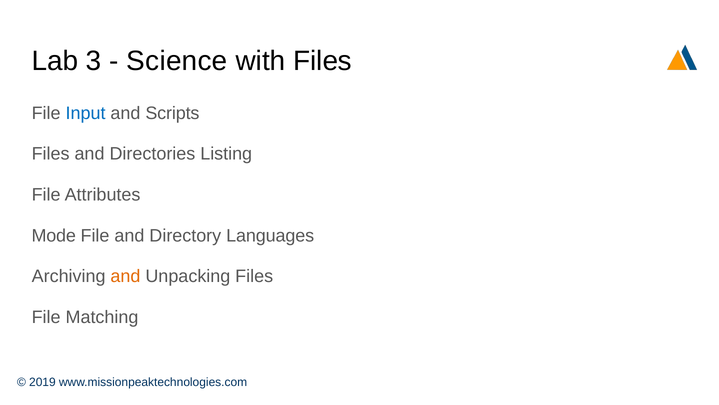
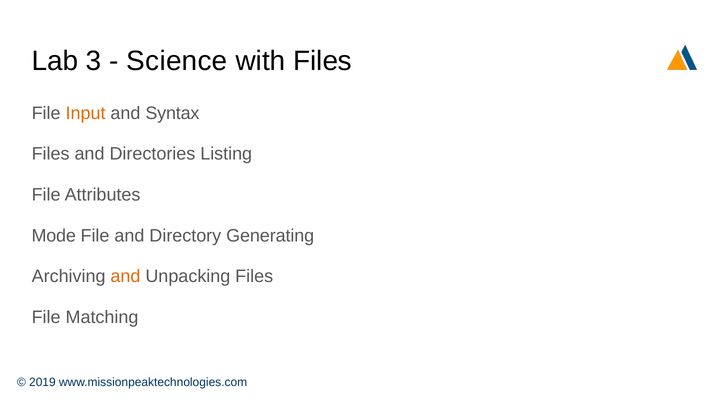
Input colour: blue -> orange (86, 113)
Scripts: Scripts -> Syntax (172, 113)
Languages: Languages -> Generating (270, 235)
